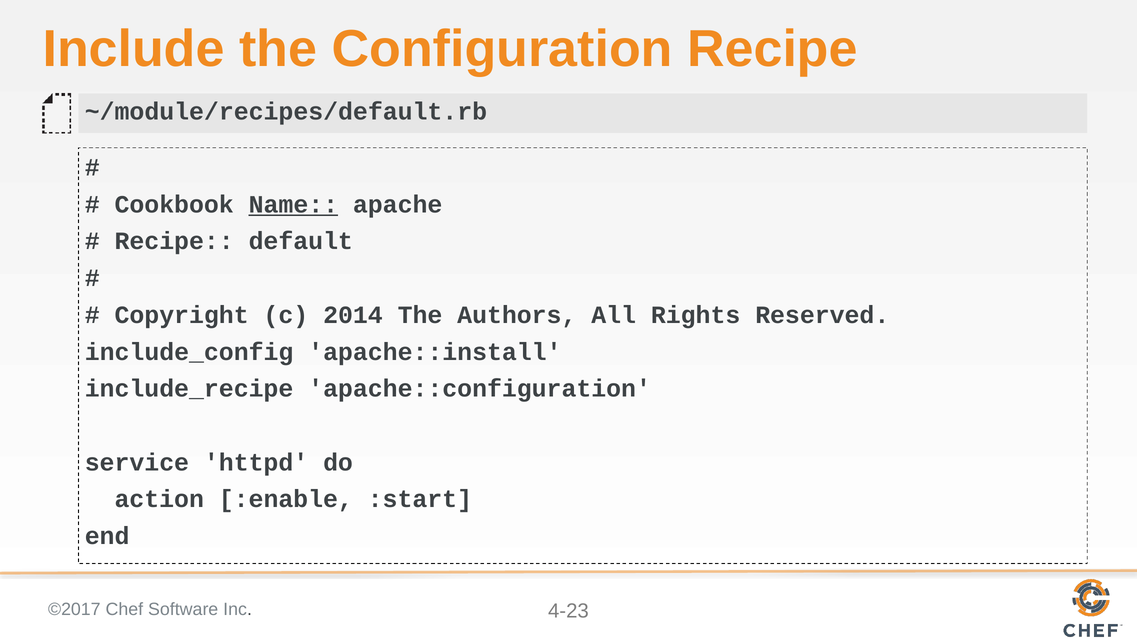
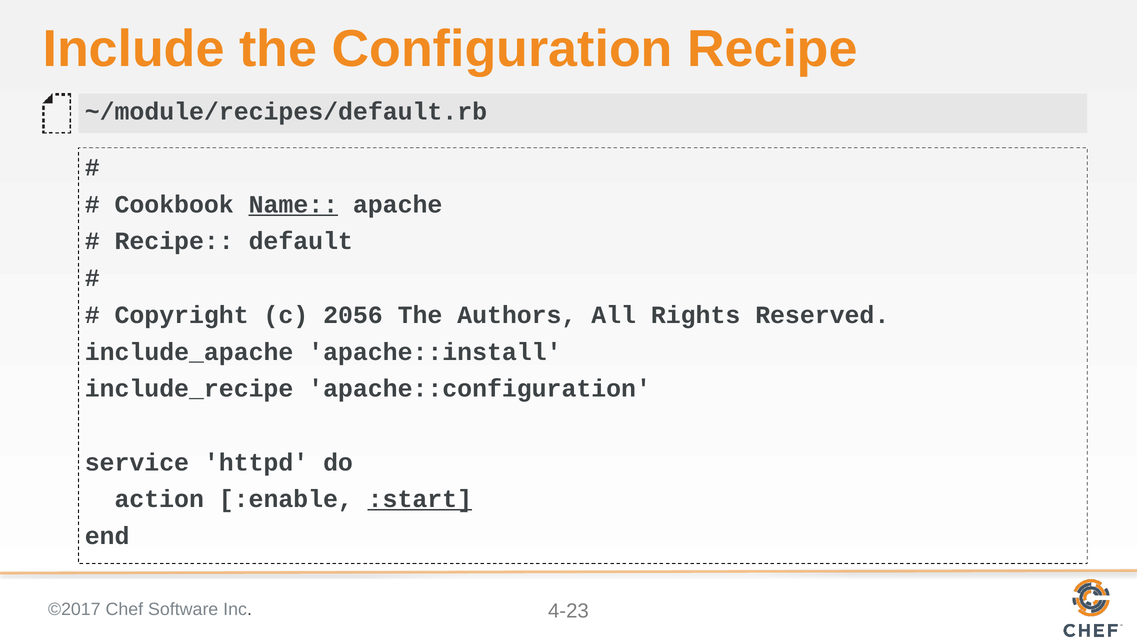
2014: 2014 -> 2056 (353, 315)
include_config: include_config -> include_apache (189, 352)
:start underline: none -> present (420, 500)
